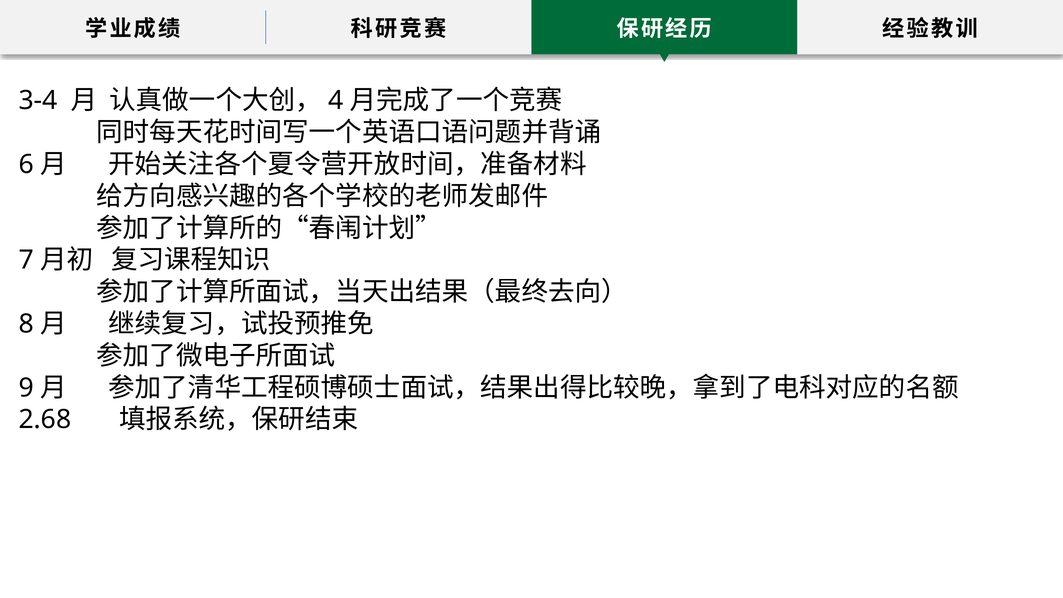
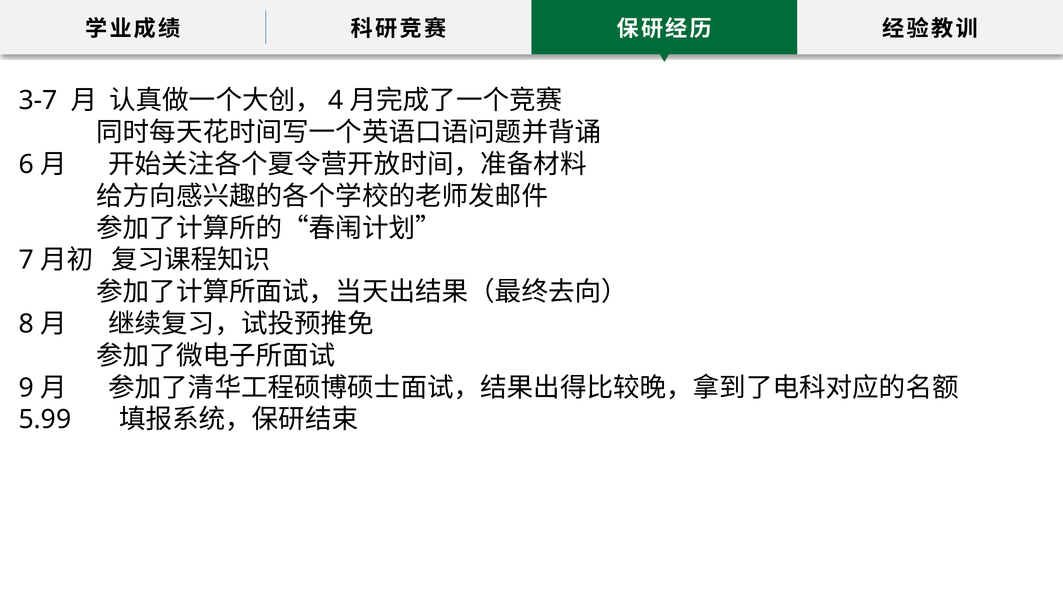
3-4: 3-4 -> 3-7 (38, 101)
2.68: 2.68 -> 5.99 (45, 420)
